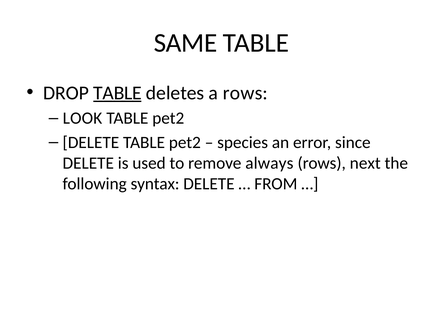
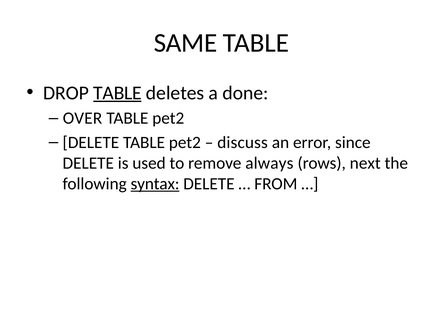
a rows: rows -> done (245, 93)
LOOK: LOOK -> OVER (82, 118)
species: species -> discuss (243, 143)
syntax underline: none -> present (155, 184)
